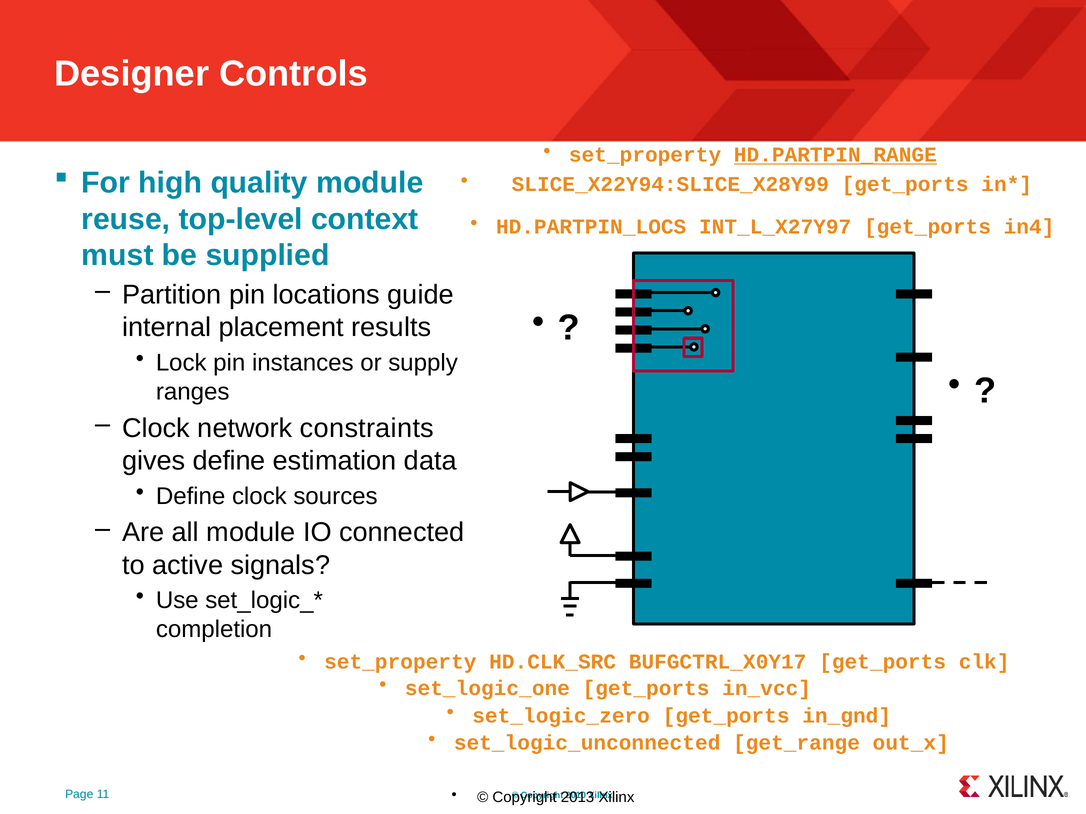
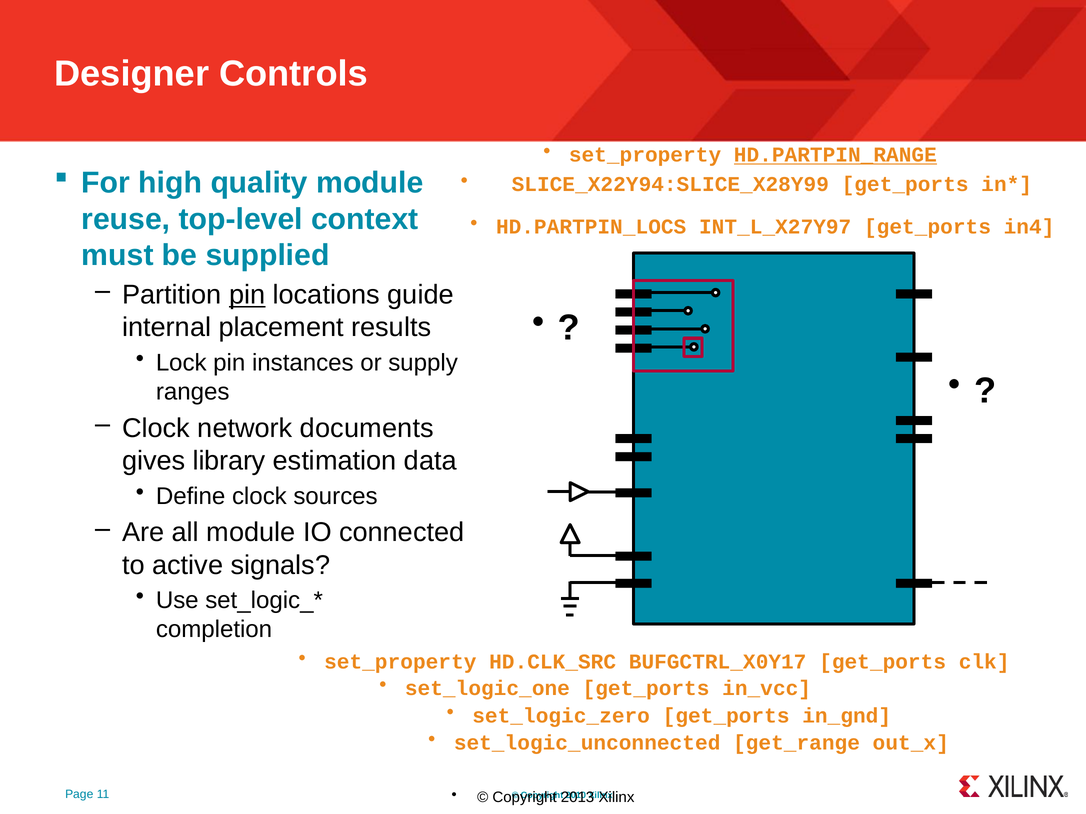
pin underline: none -> present (247, 295)
constraints: constraints -> documents (367, 428)
gives define: define -> library (229, 461)
